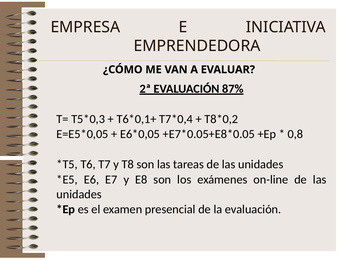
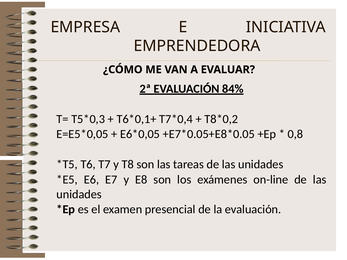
87%: 87% -> 84% (233, 89)
